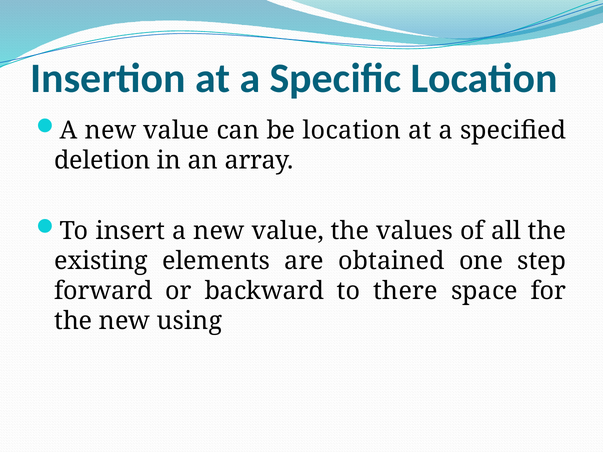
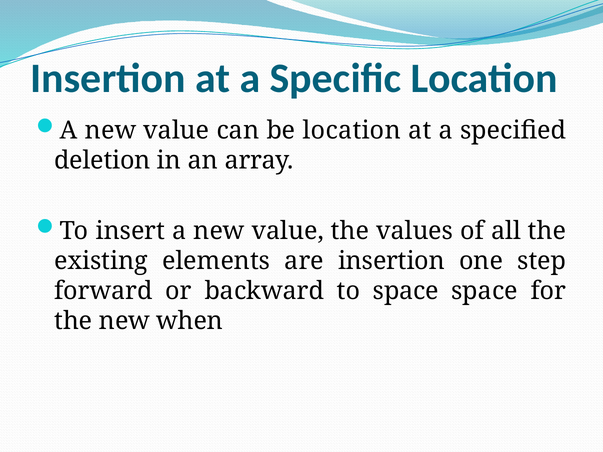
are obtained: obtained -> insertion (392, 261)
to there: there -> space (406, 291)
using: using -> when (190, 321)
